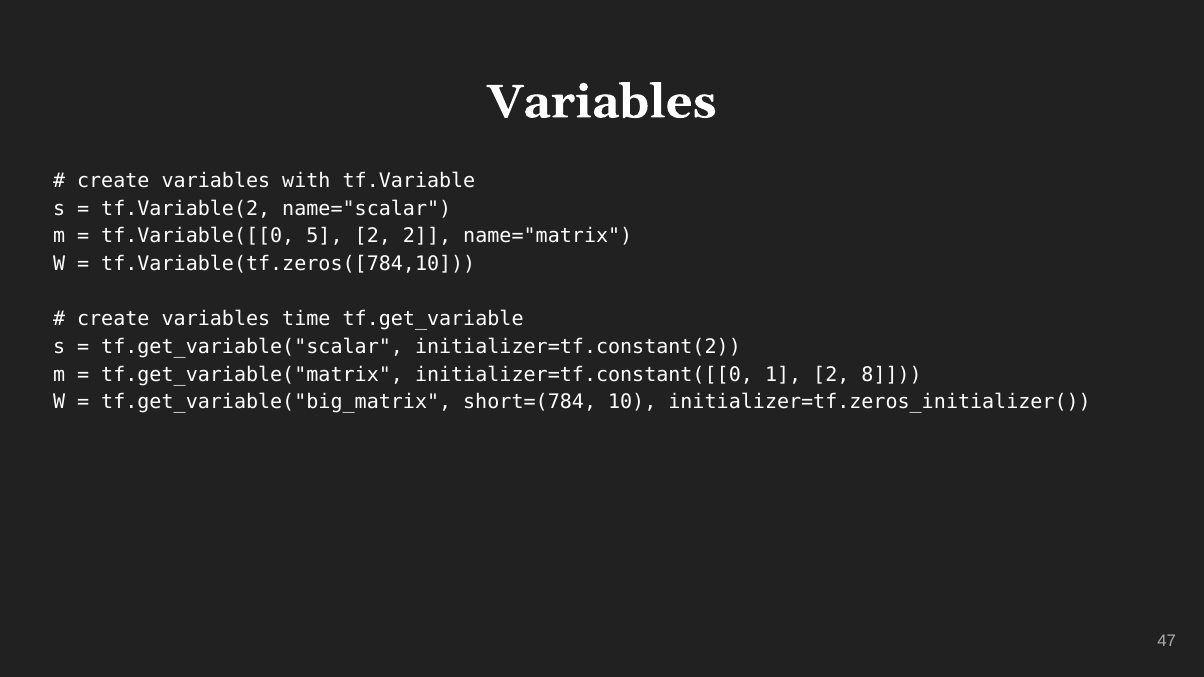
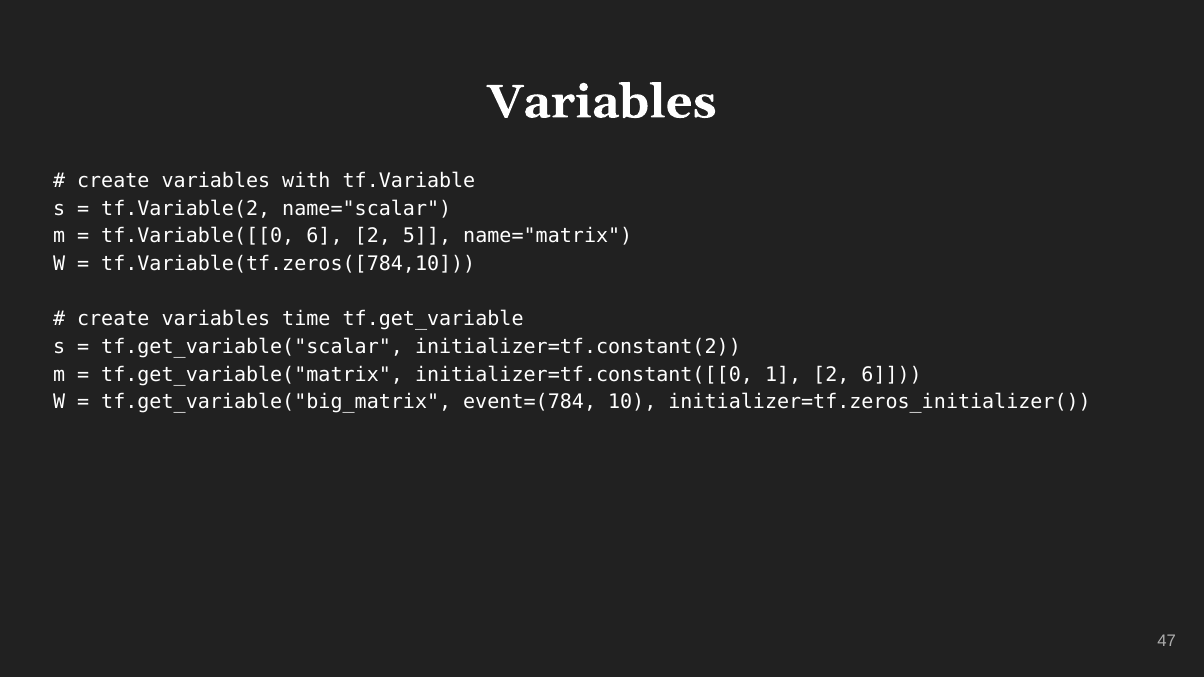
tf.Variable([[0 5: 5 -> 6 (325, 236)
2 2: 2 -> 5 (427, 236)
2 8: 8 -> 6 (892, 375)
short=(784: short=(784 -> event=(784 (530, 402)
